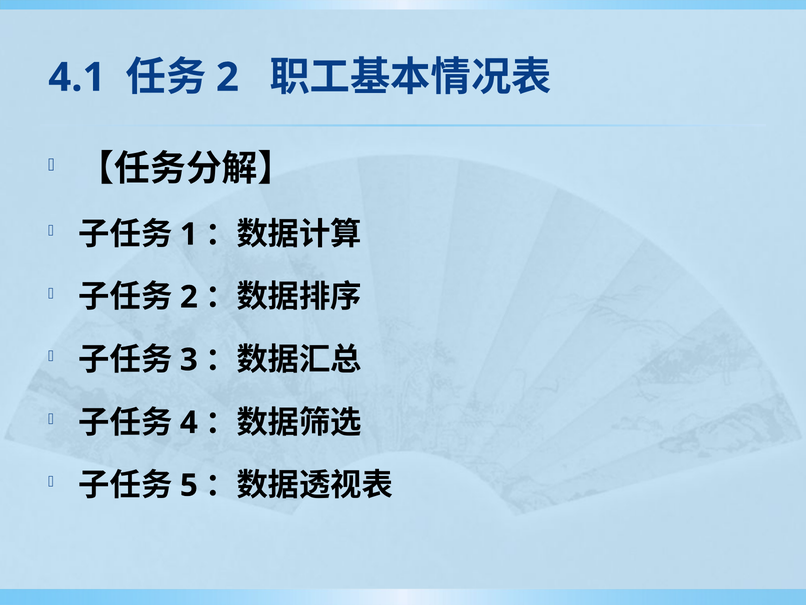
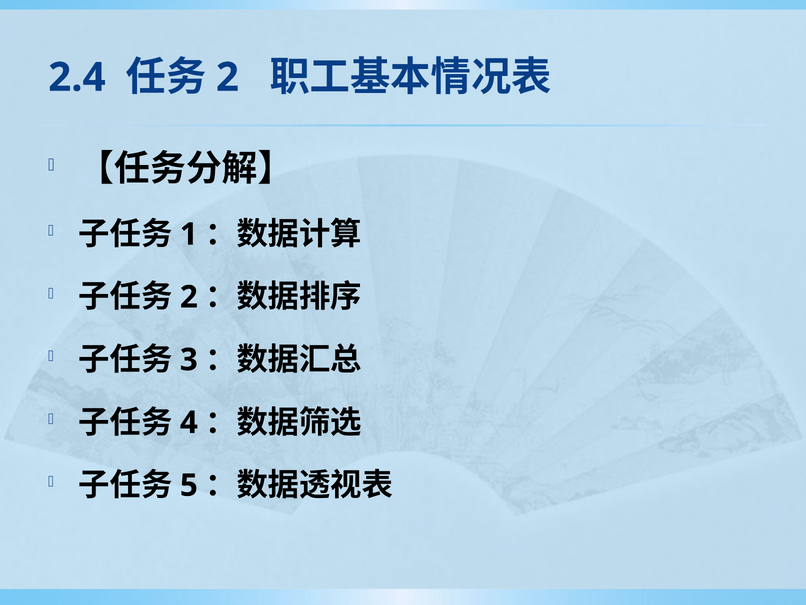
4.1: 4.1 -> 2.4 (77, 77)
